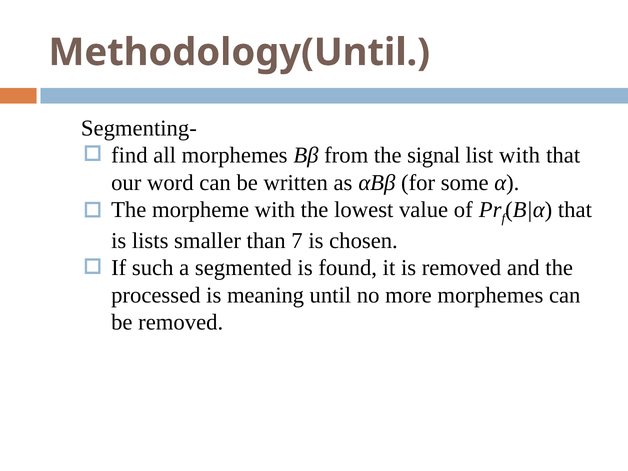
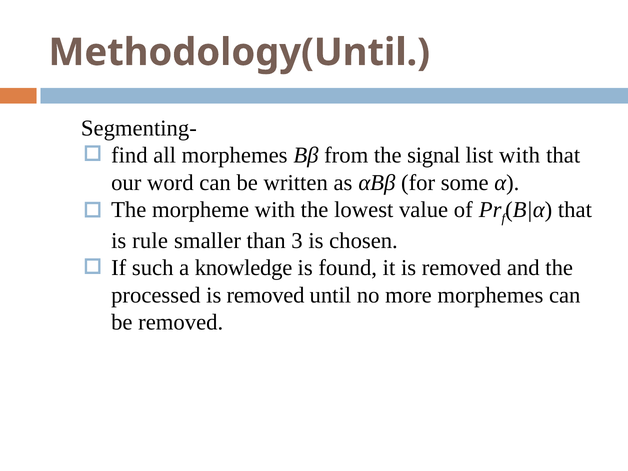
lists: lists -> rule (150, 241)
7: 7 -> 3 (297, 241)
segmented: segmented -> knowledge (244, 268)
processed is meaning: meaning -> removed (266, 295)
